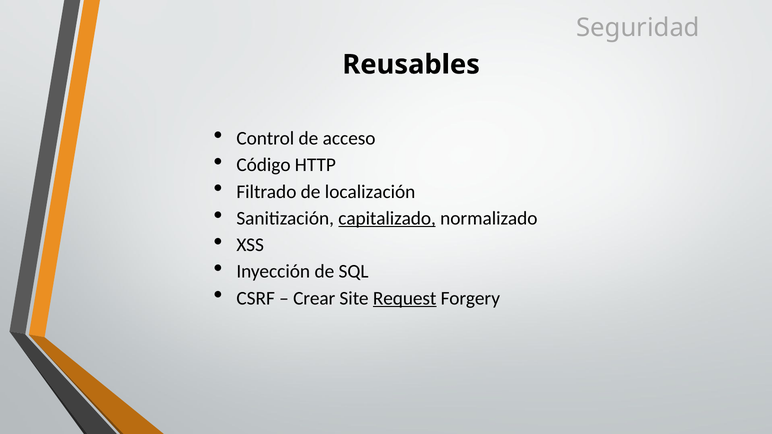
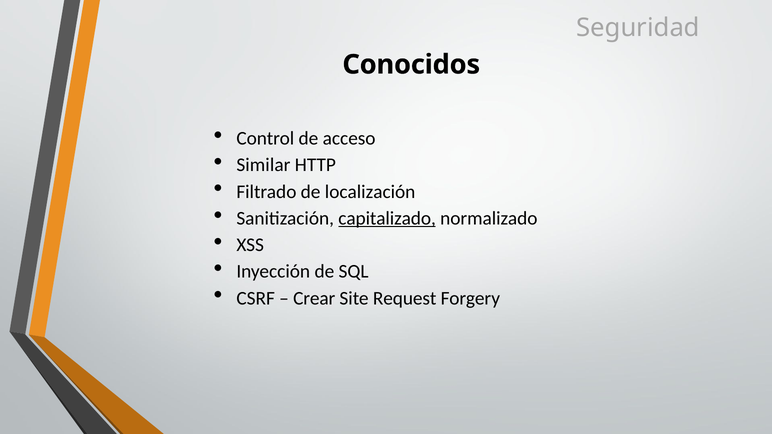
Reusables: Reusables -> Conocidos (411, 65)
Código: Código -> Similar (263, 165)
Request underline: present -> none (405, 298)
